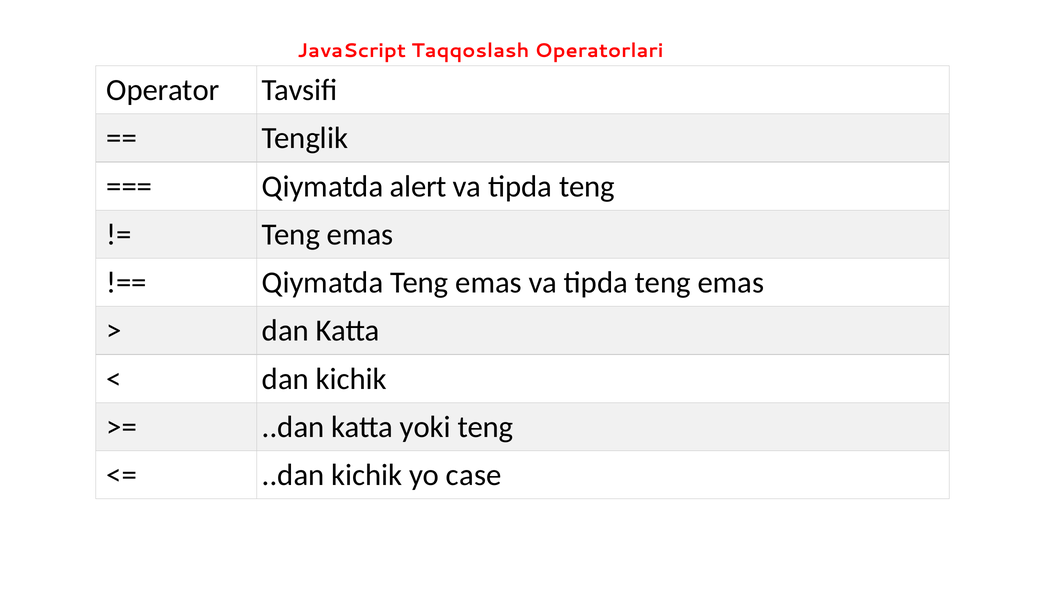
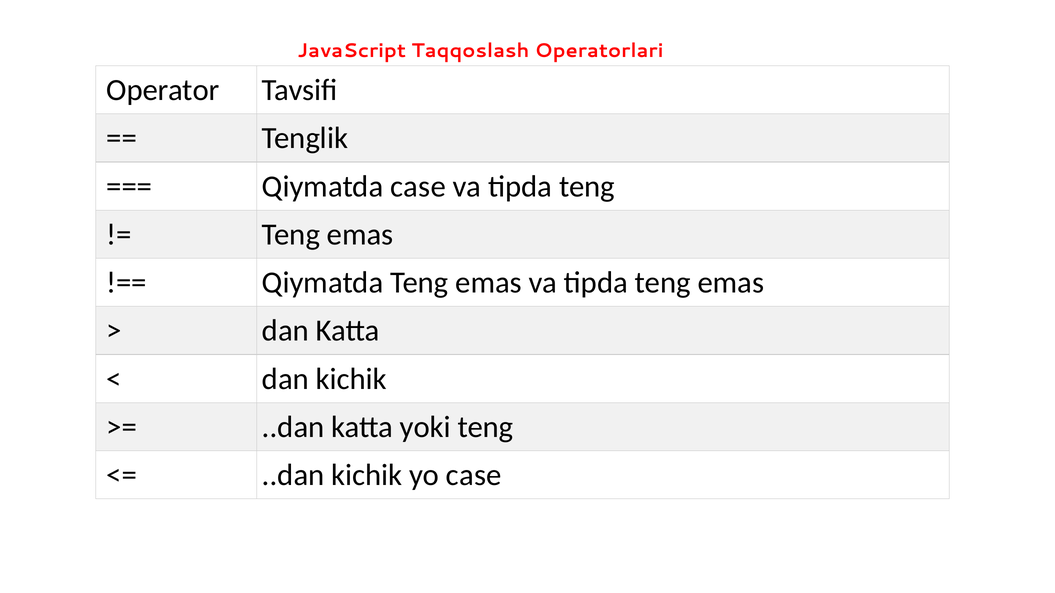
Qiymatda alert: alert -> case (418, 187)
